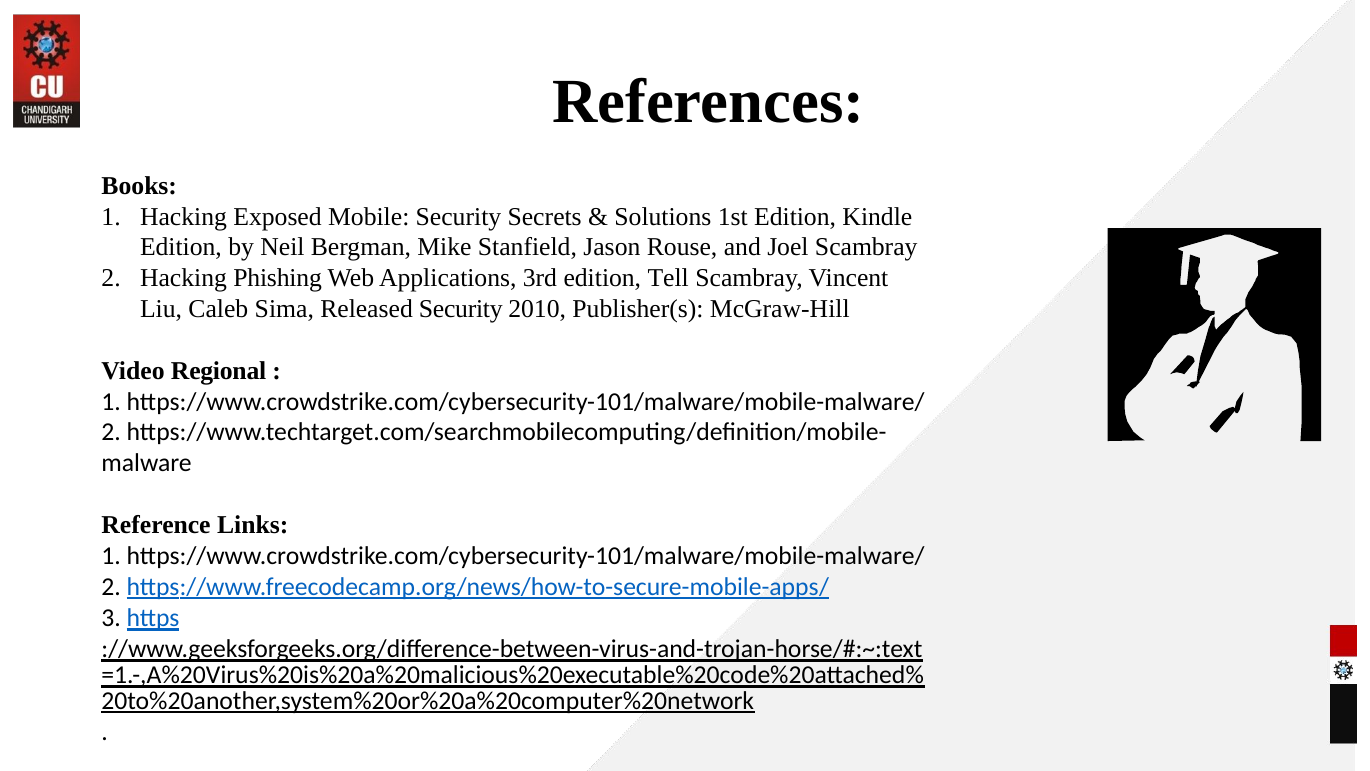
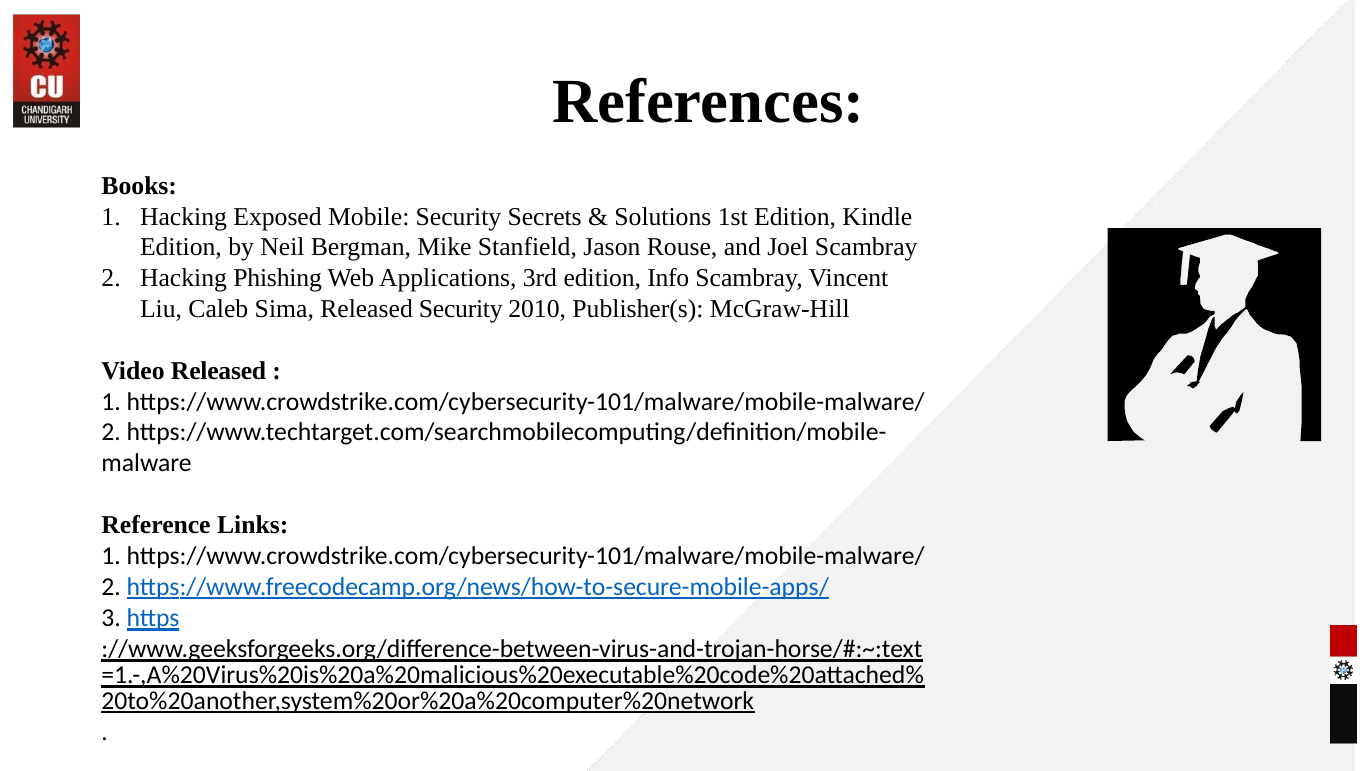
Tell: Tell -> Info (668, 278)
Video Regional: Regional -> Released (219, 371)
